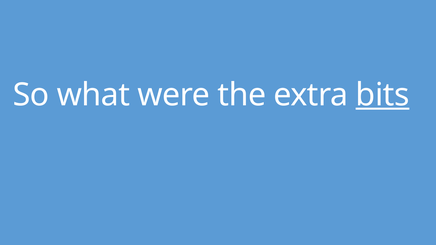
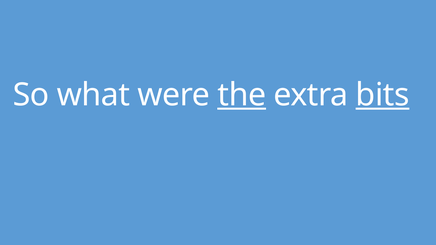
the underline: none -> present (242, 95)
